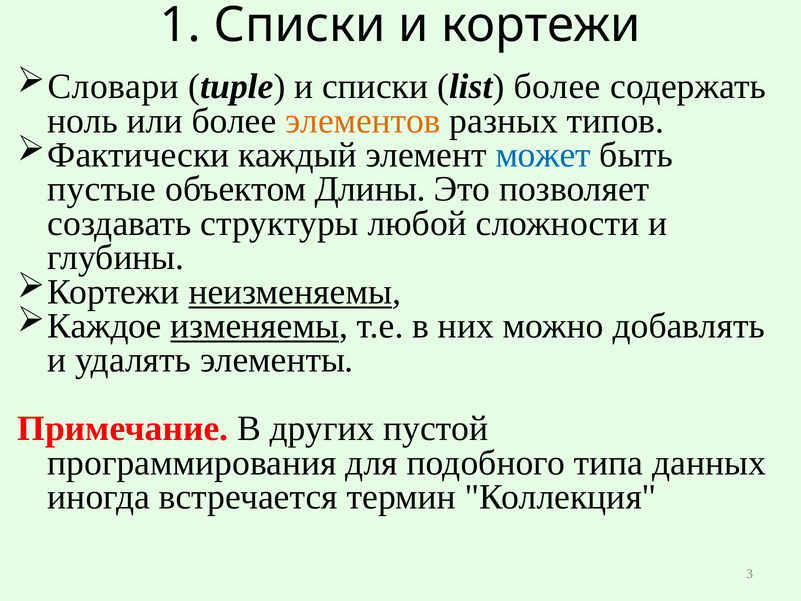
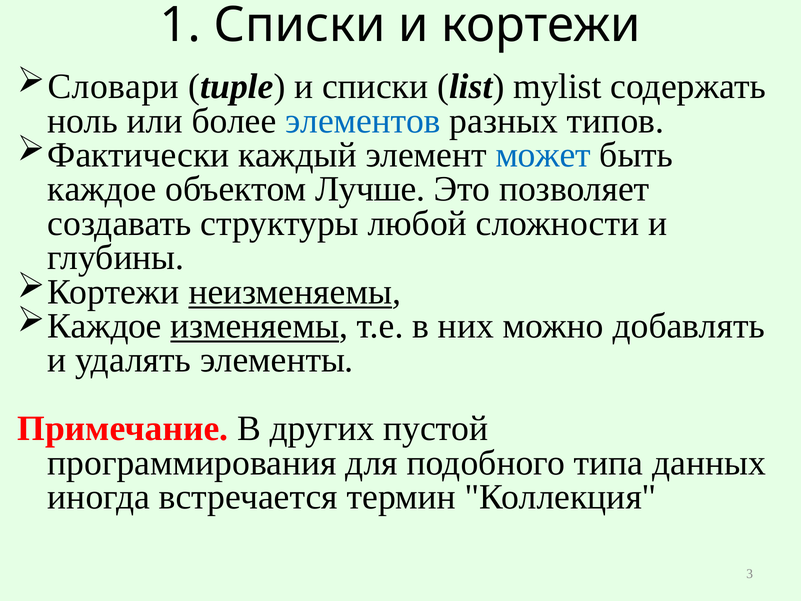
list более: более -> mylist (557, 87)
элементов colour: orange -> blue (363, 121)
пустые: пустые -> каждое (102, 189)
Длины: Длины -> Лучше (370, 189)
